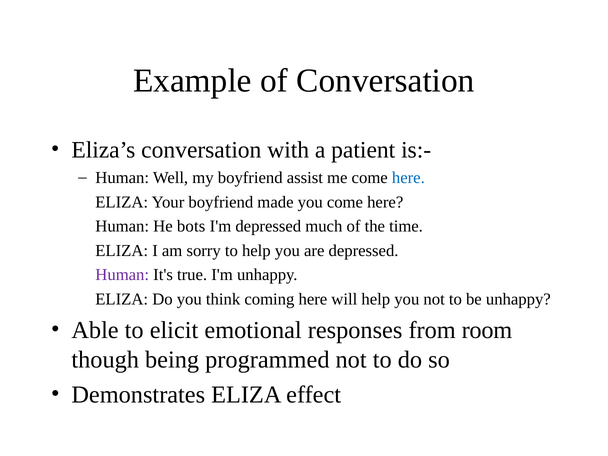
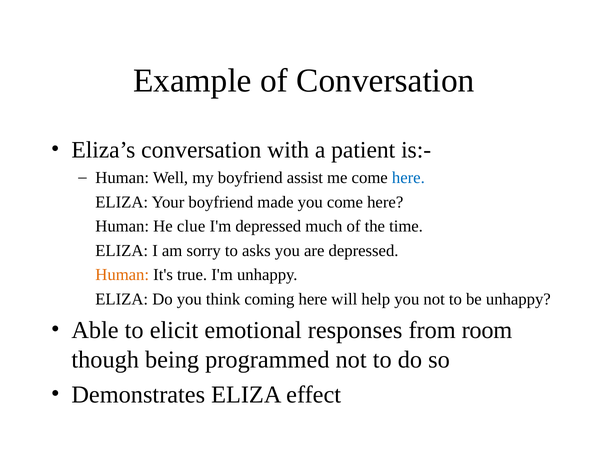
bots: bots -> clue (191, 227)
to help: help -> asks (256, 251)
Human colour: purple -> orange (122, 275)
